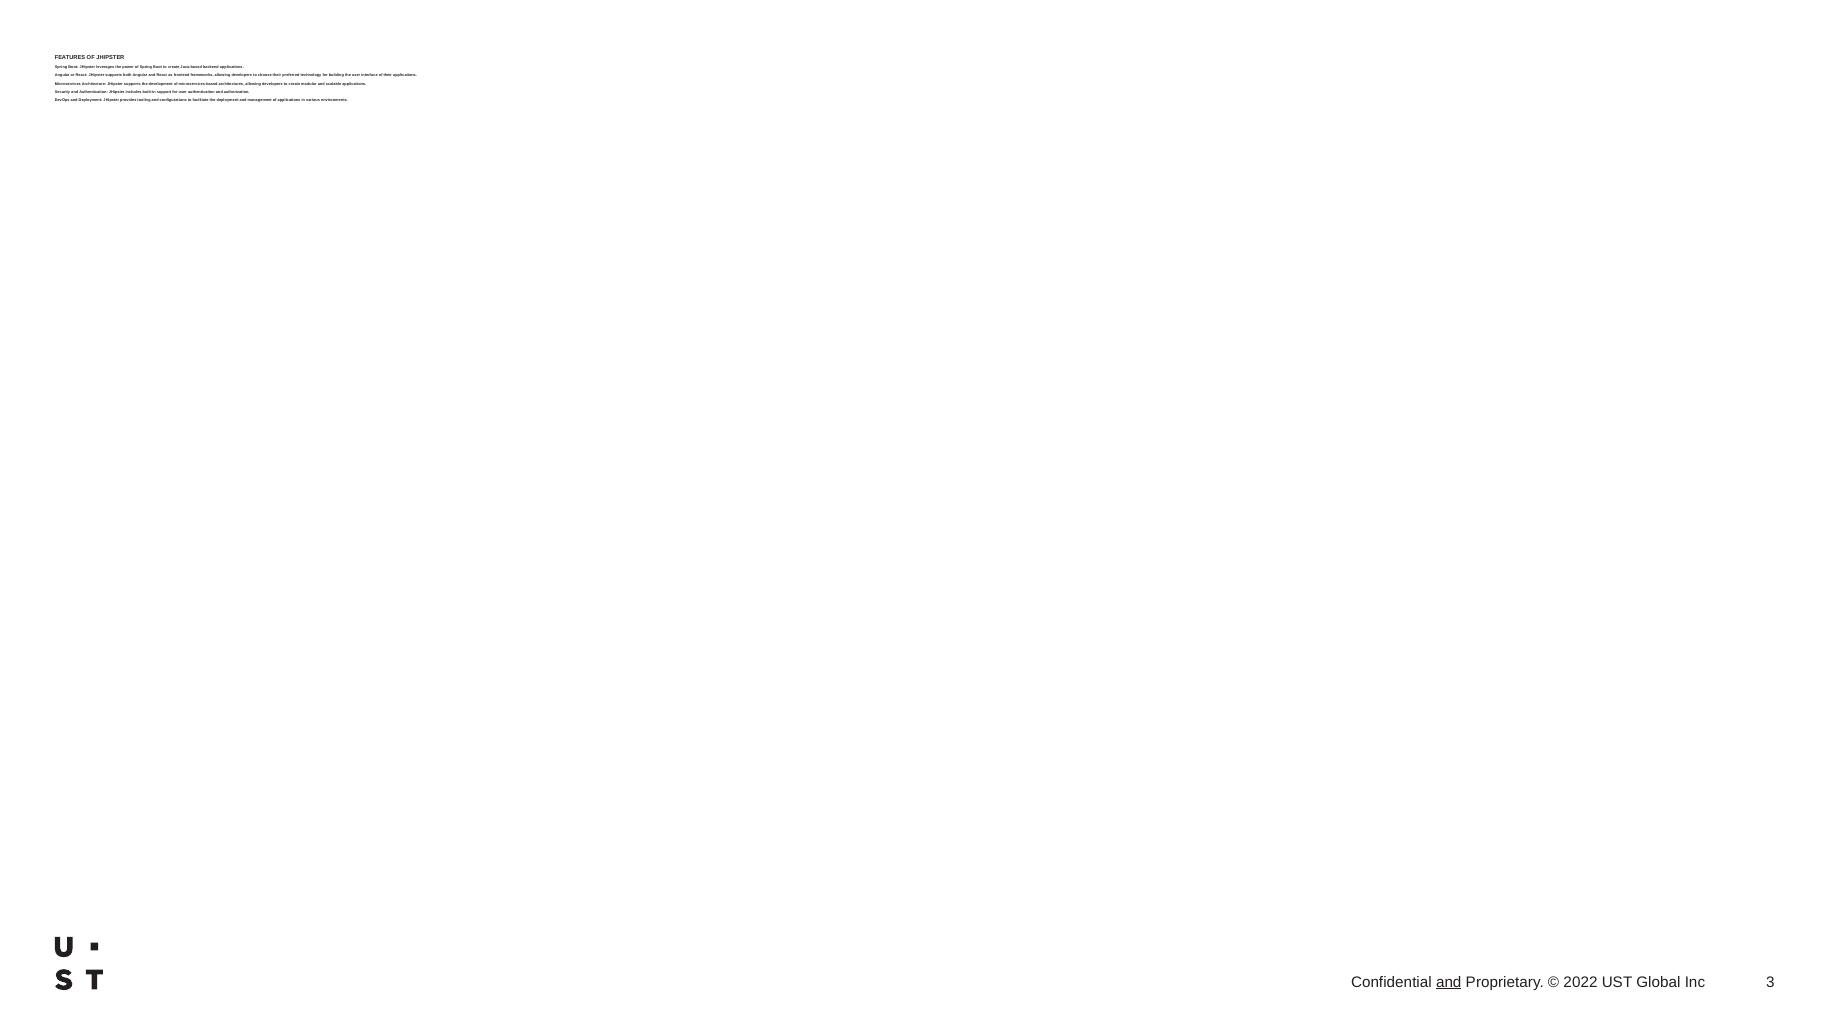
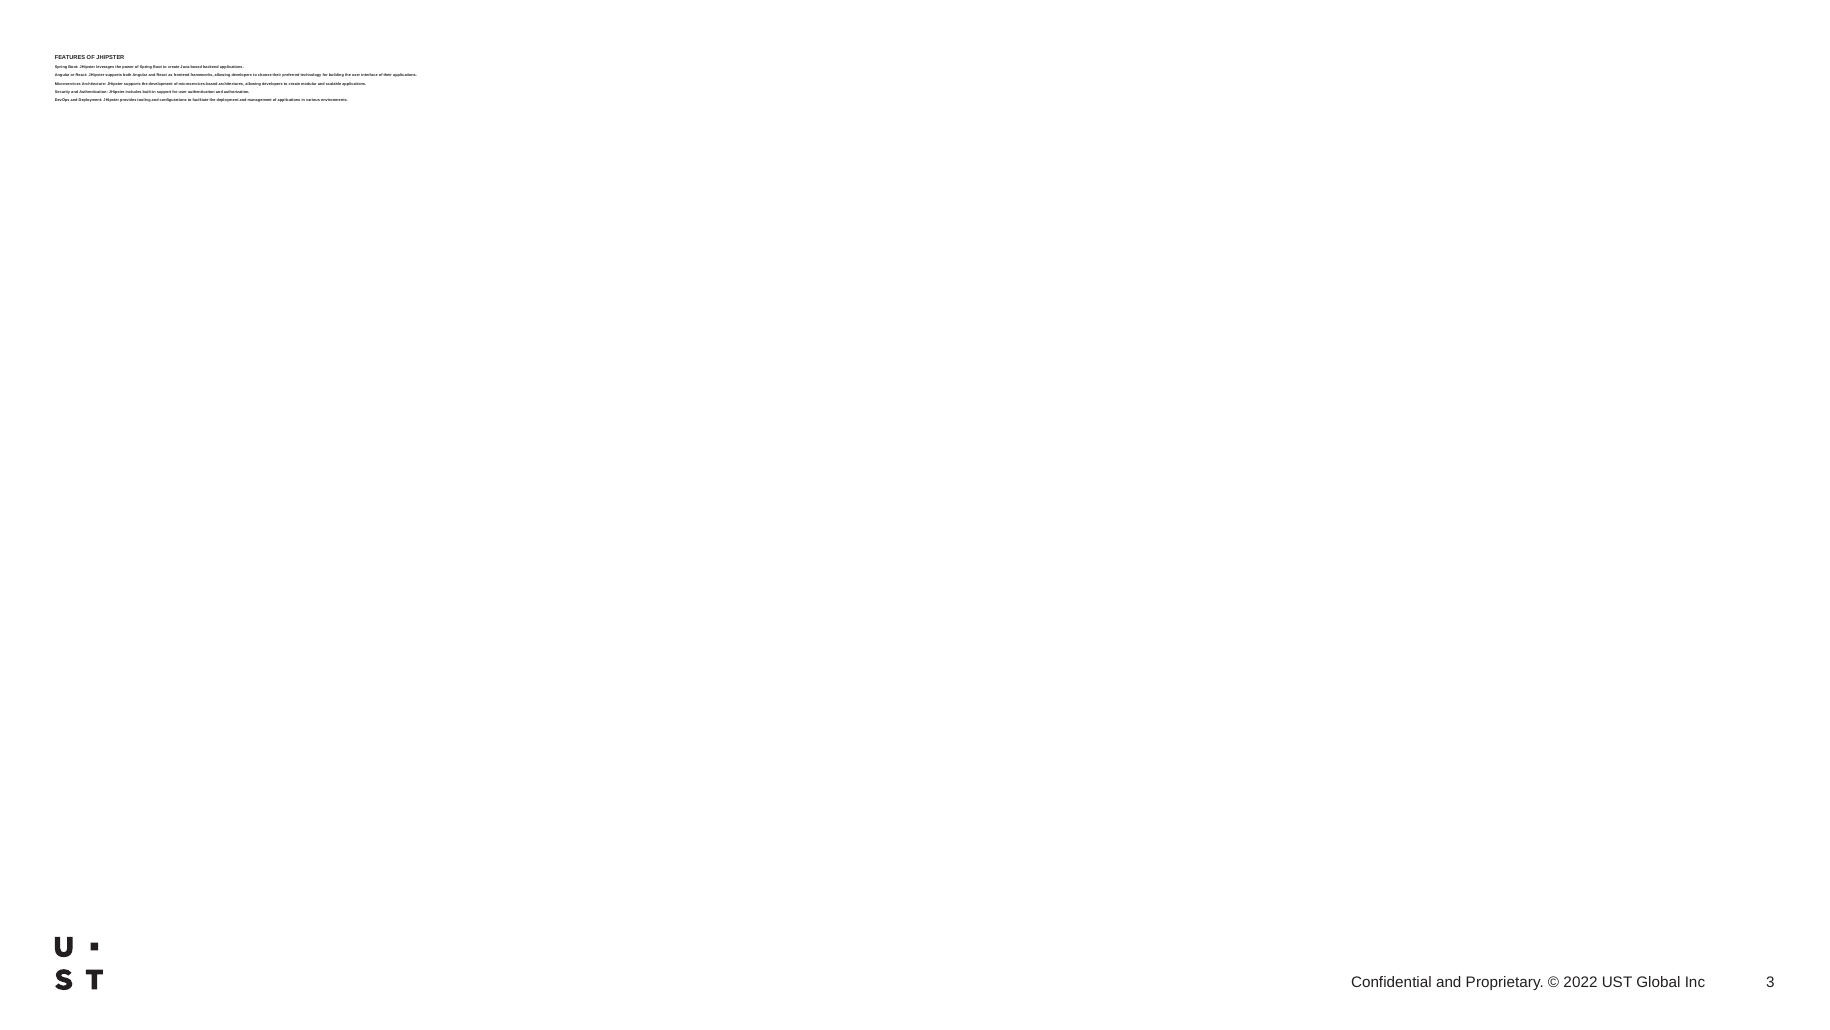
and underline: present -> none (1449, 981)
